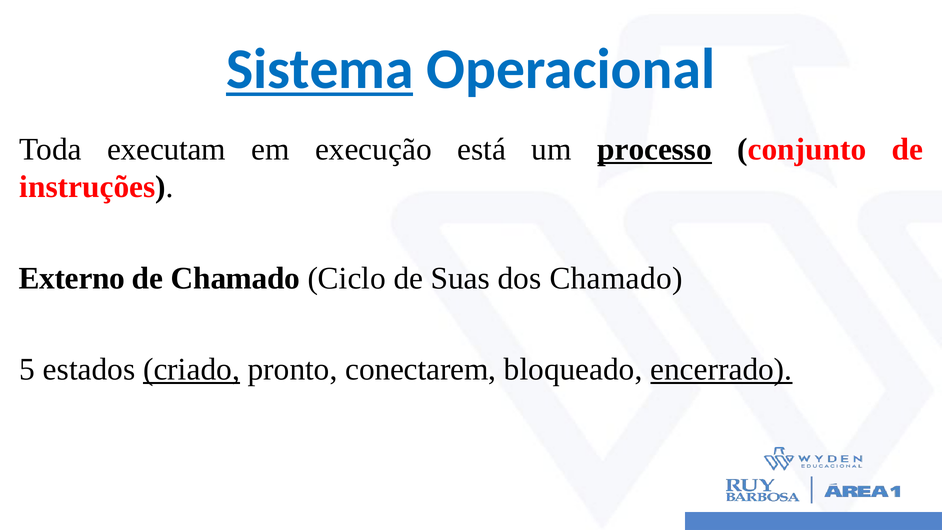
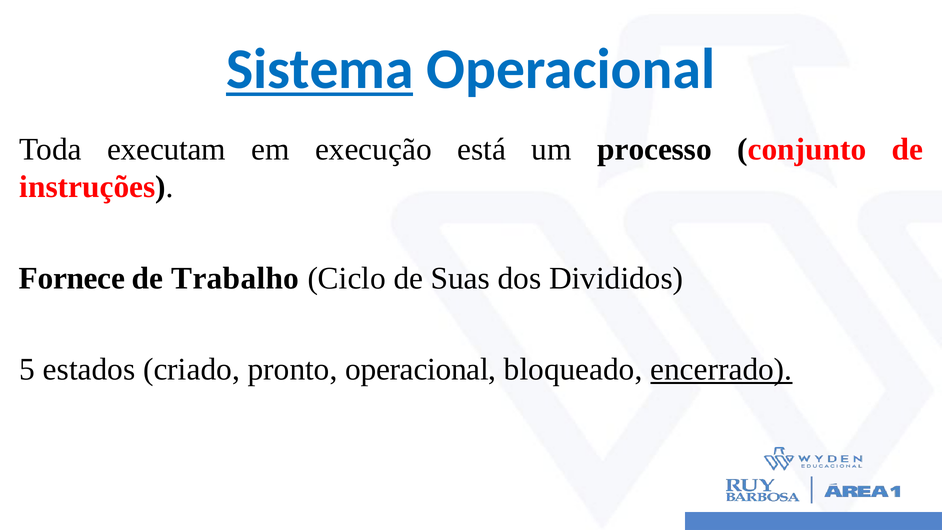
processo underline: present -> none (655, 149)
Externo: Externo -> Fornece (72, 278)
de Chamado: Chamado -> Trabalho (235, 278)
dos Chamado: Chamado -> Divididos (616, 278)
criado underline: present -> none (191, 369)
pronto conectarem: conectarem -> operacional (421, 369)
